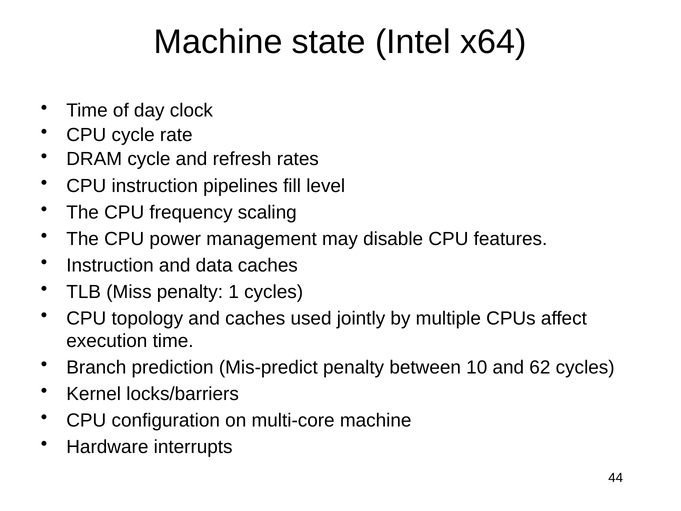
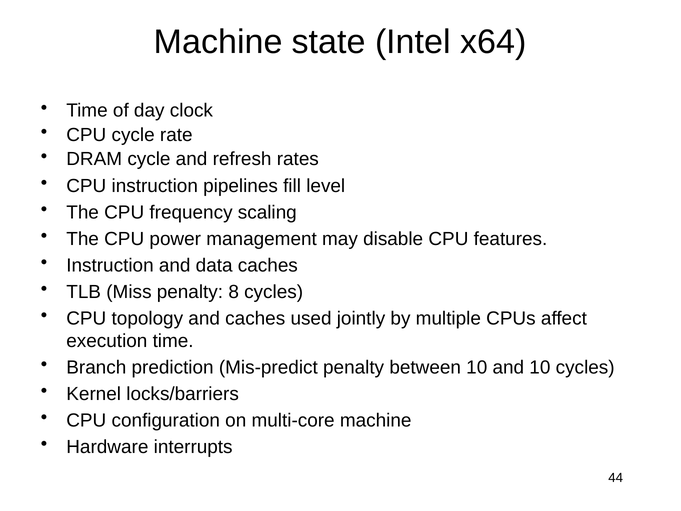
1: 1 -> 8 (234, 292)
and 62: 62 -> 10 (540, 367)
